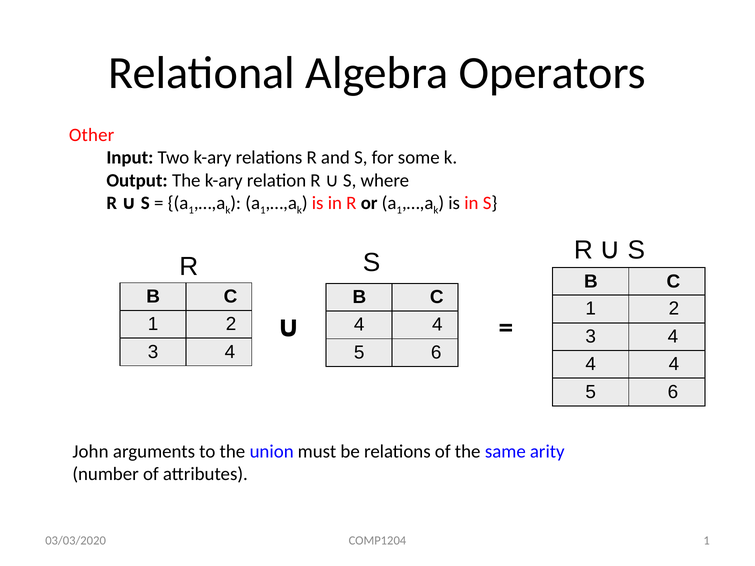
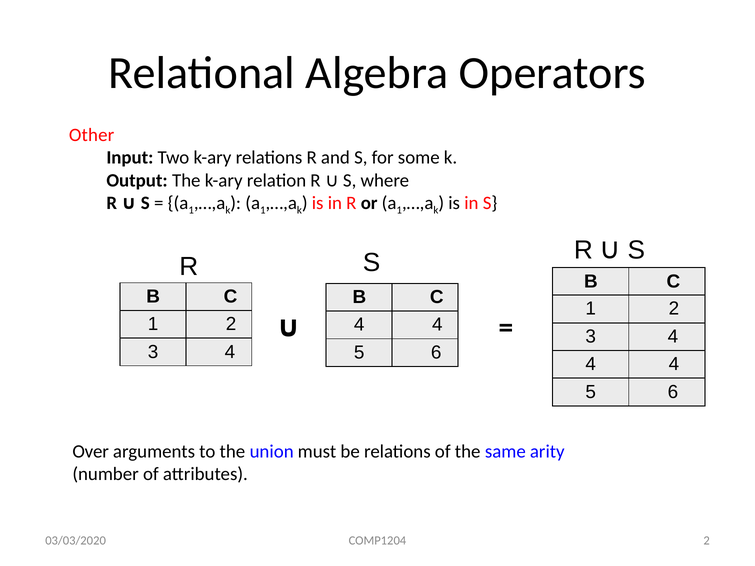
John: John -> Over (91, 452)
COMP1204 1: 1 -> 2 (707, 541)
